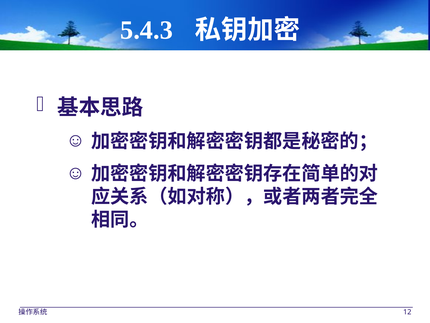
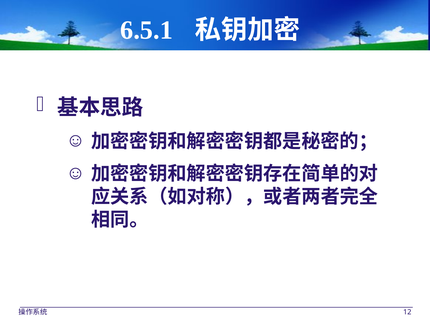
5.4.3: 5.4.3 -> 6.5.1 (147, 30)
